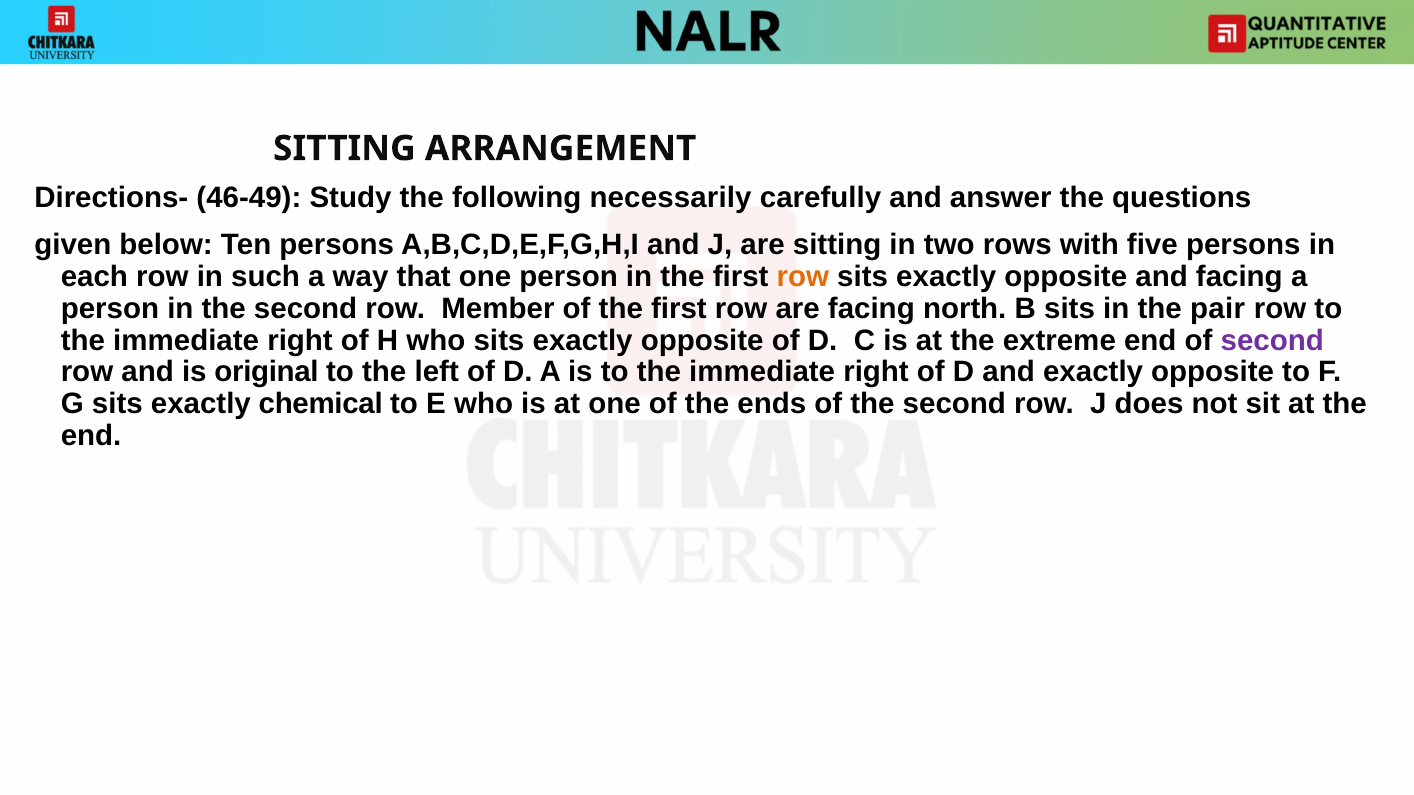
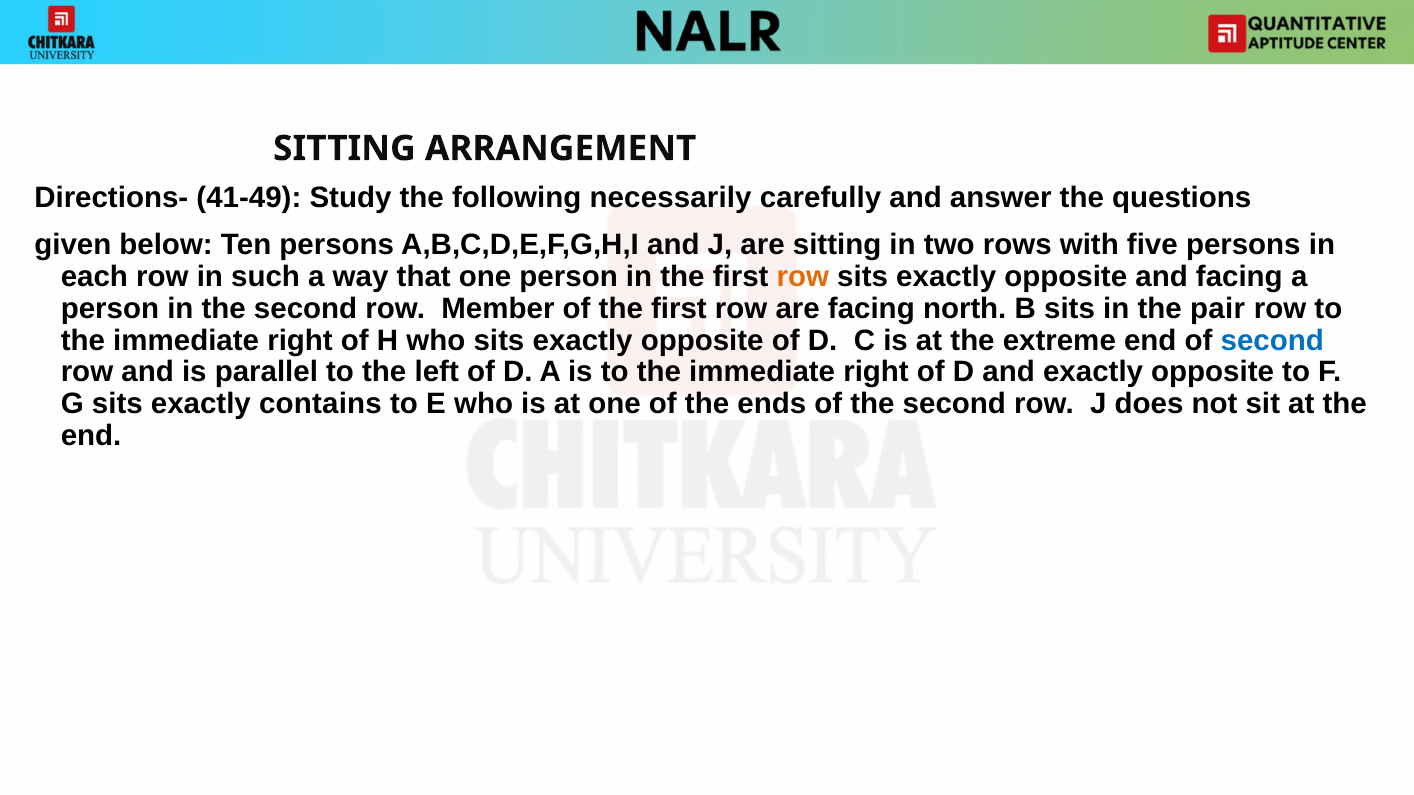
46-49: 46-49 -> 41-49 (249, 198)
second colour: purple -> blue (1272, 340)
original: original -> parallel (266, 372)
chemical: chemical -> contains (320, 404)
